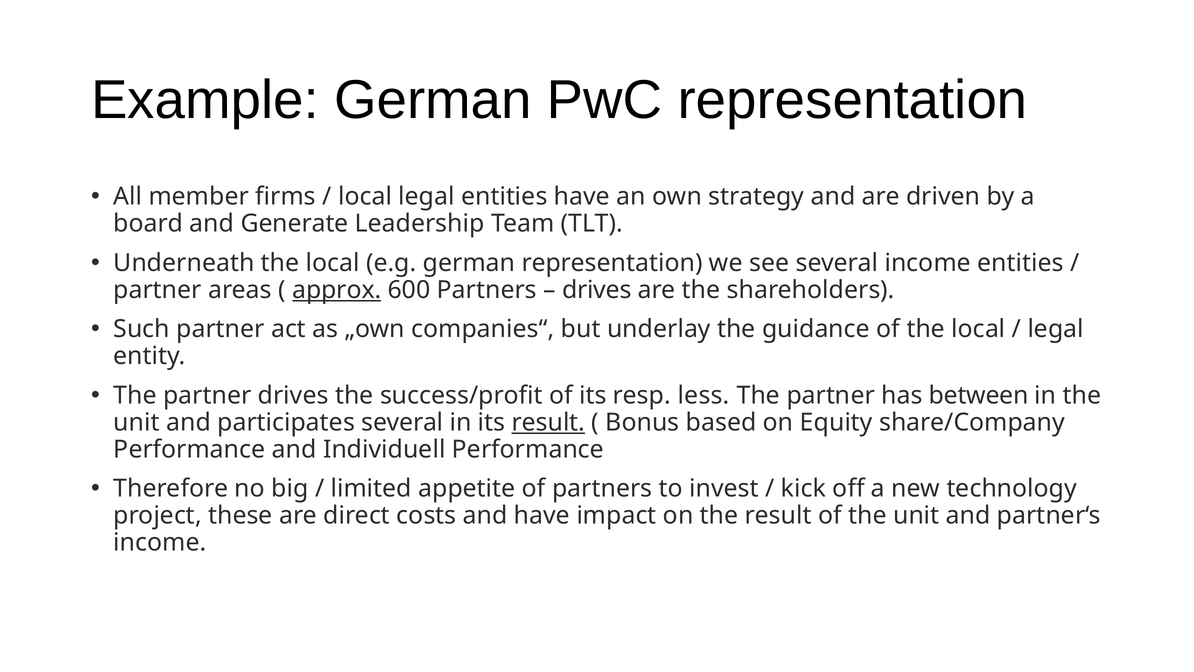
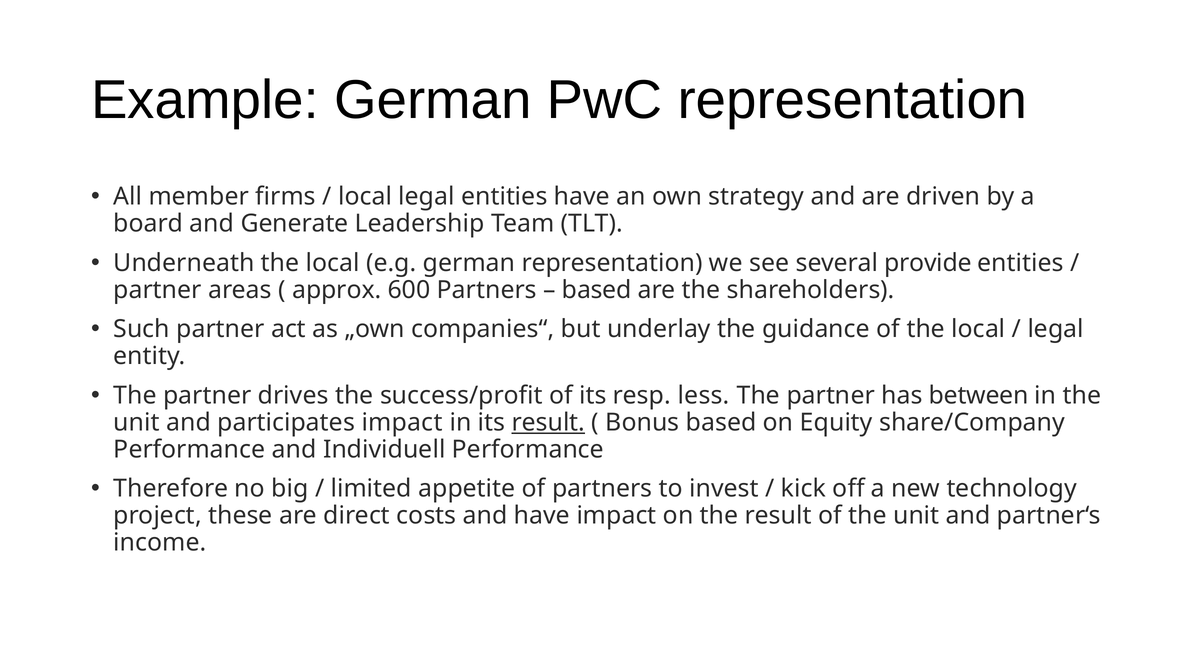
several income: income -> provide (928, 263)
approx underline: present -> none (337, 290)
drives: drives -> based (597, 290)
participates several: several -> impact (402, 422)
